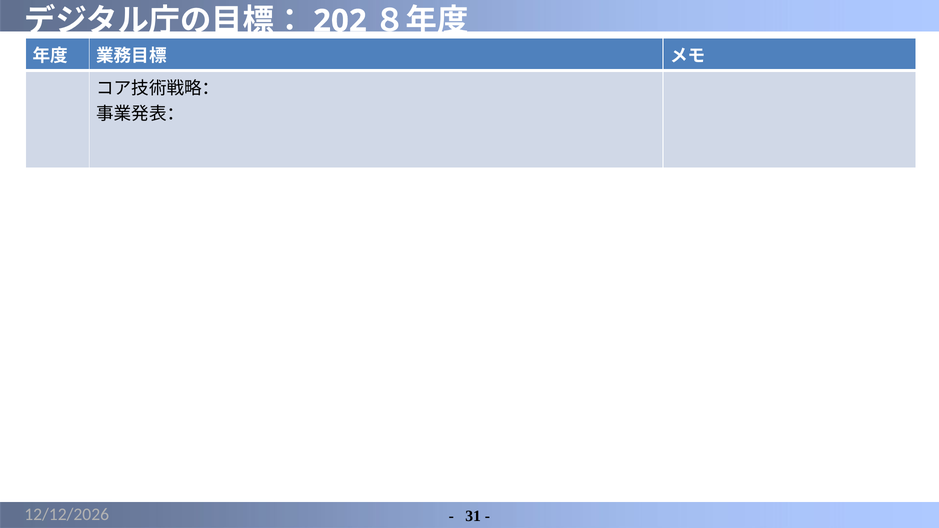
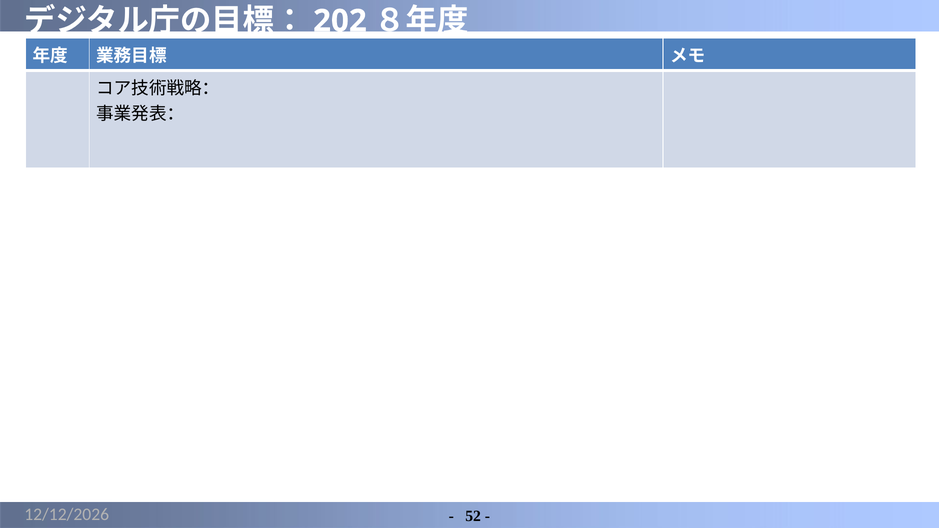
31: 31 -> 52 (473, 516)
